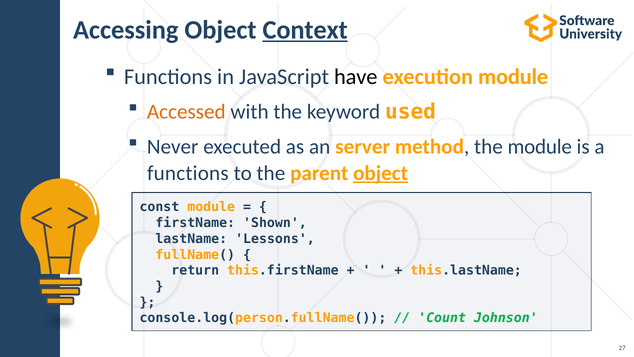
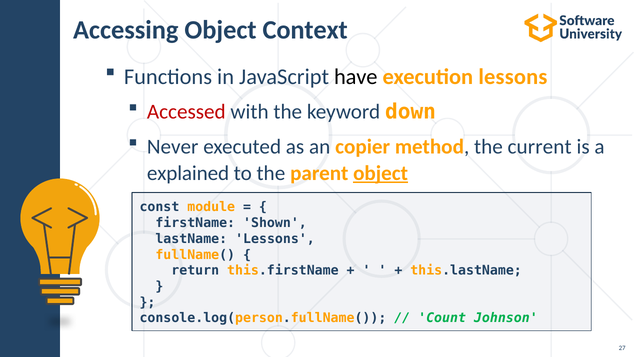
Context underline: present -> none (305, 30)
execution module: module -> lessons (513, 77)
Accessed colour: orange -> red (186, 112)
used: used -> down (411, 112)
server: server -> copier (363, 146)
the module: module -> current (540, 146)
functions: functions -> explained (188, 173)
